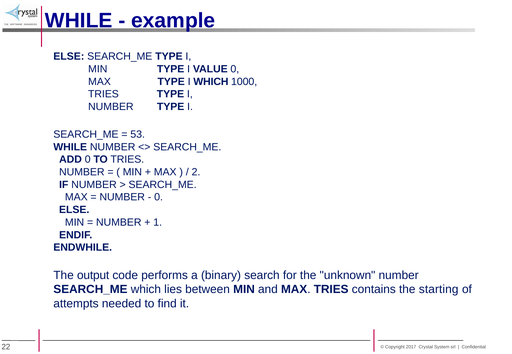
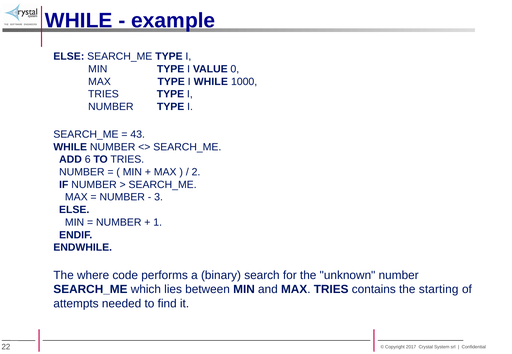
I WHICH: WHICH -> WHILE (211, 82)
53: 53 -> 43 (138, 134)
ADD 0: 0 -> 6 (88, 160)
0: 0 -> 3 (159, 197)
output: output -> where (93, 275)
